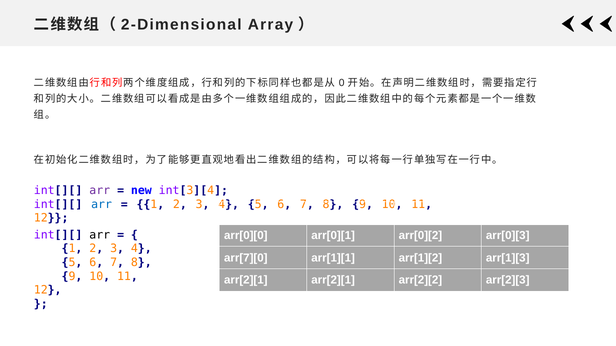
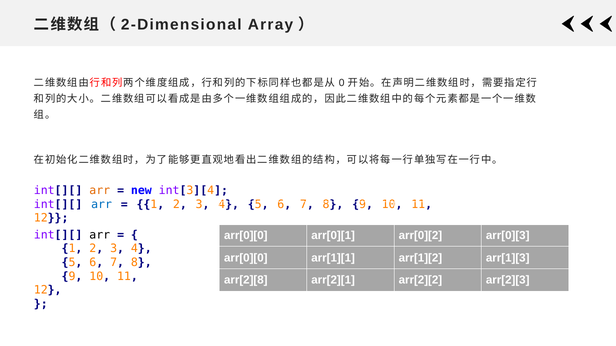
arr colour: purple -> orange (100, 191)
arr[7][0: arr[7][0 -> arr[0][0 (246, 258)
arr[2][1: arr[2][1 -> arr[2][8 (246, 280)
